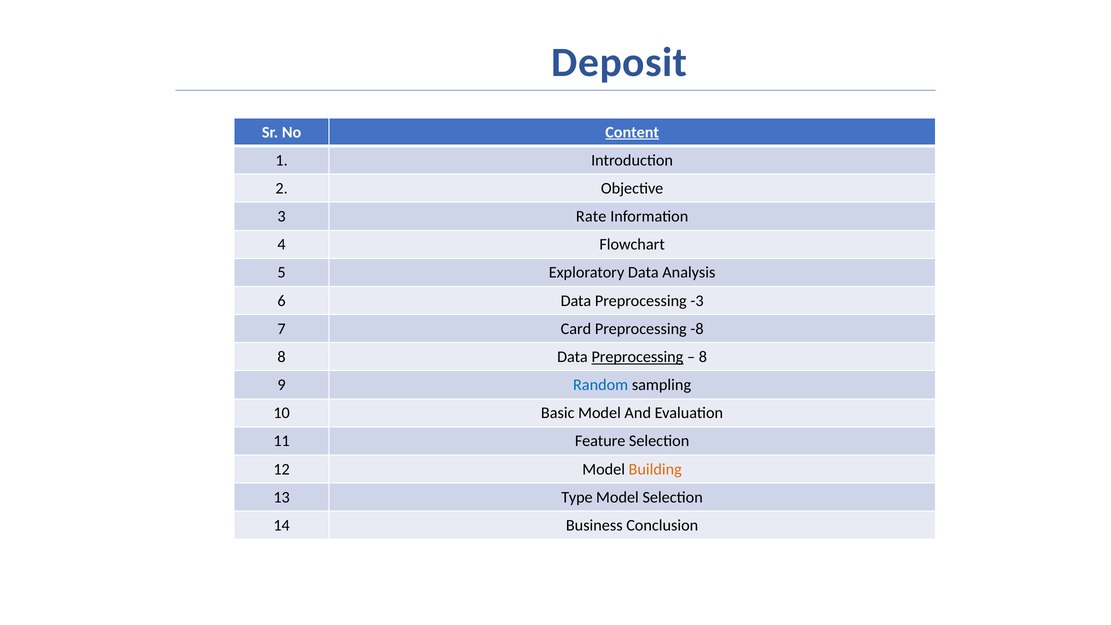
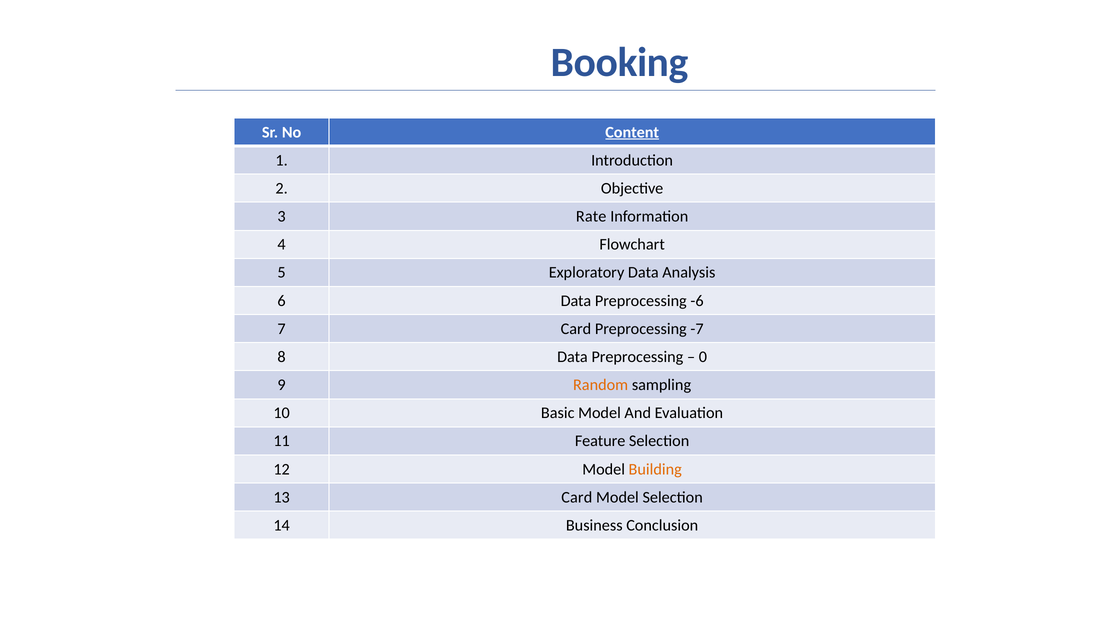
Deposit: Deposit -> Booking (620, 63)
-3: -3 -> -6 (697, 301)
-8: -8 -> -7 (697, 329)
Preprocessing underline: present -> none (637, 357)
8: 8 -> 0 (703, 357)
Random colour: blue -> orange (601, 385)
13 Type: Type -> Card (577, 497)
